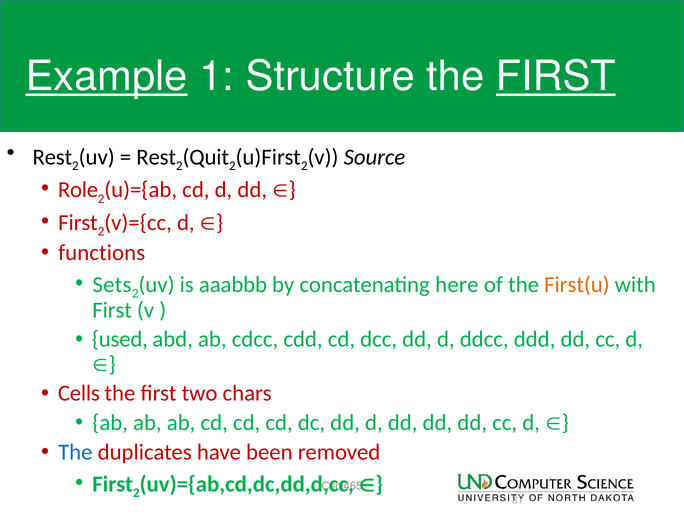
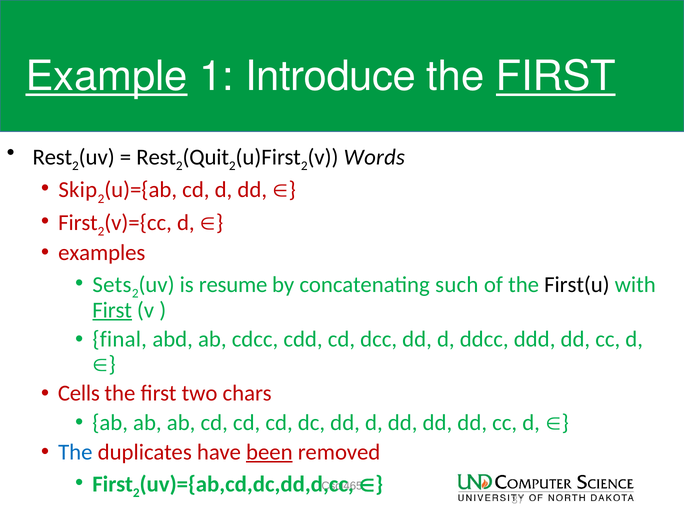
Structure: Structure -> Introduce (330, 77)
Source: Source -> Words (374, 157)
Role: Role -> Skip (78, 190)
functions: functions -> examples (102, 253)
aaabbb: aaabbb -> resume (233, 285)
here: here -> such (457, 285)
First(u colour: orange -> black (577, 285)
First underline: none -> present (112, 310)
used: used -> final (120, 339)
been underline: none -> present (269, 452)
